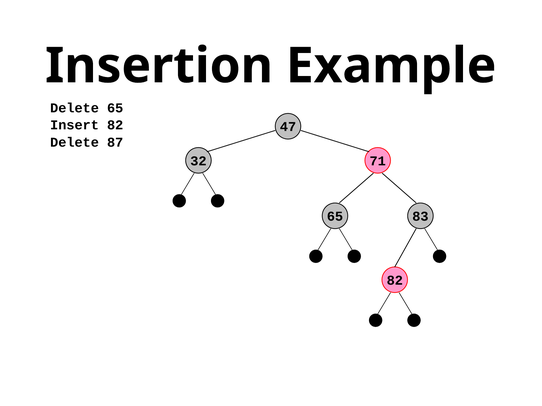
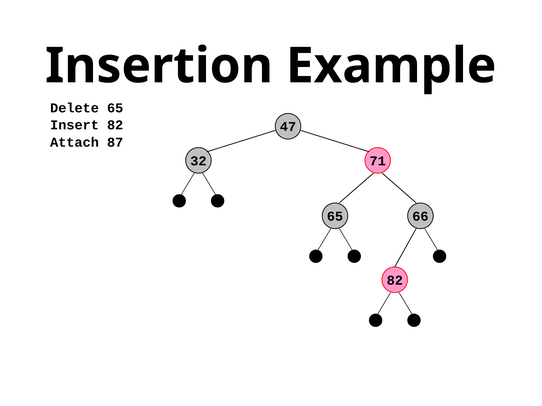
Delete: Delete -> Attach (75, 142)
83: 83 -> 66 (420, 217)
